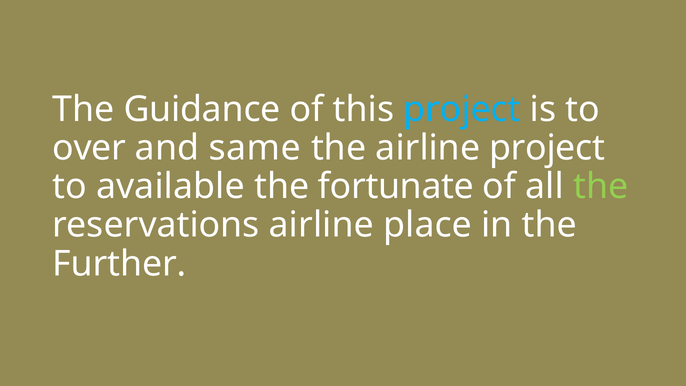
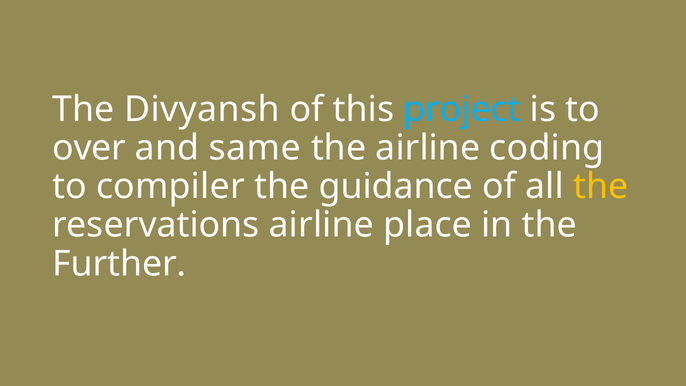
Guidance: Guidance -> Divyansh (202, 109)
airline project: project -> coding (547, 148)
available: available -> compiler (170, 186)
fortunate: fortunate -> guidance (396, 186)
the colour: light green -> yellow (601, 186)
